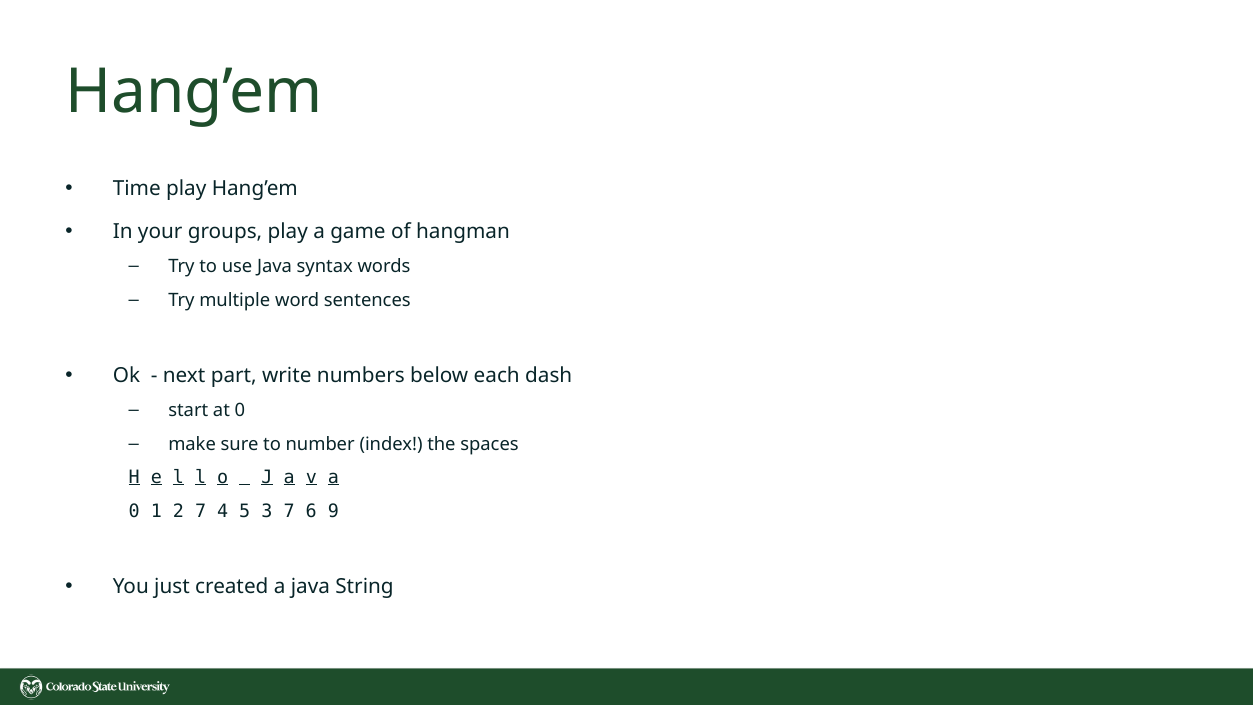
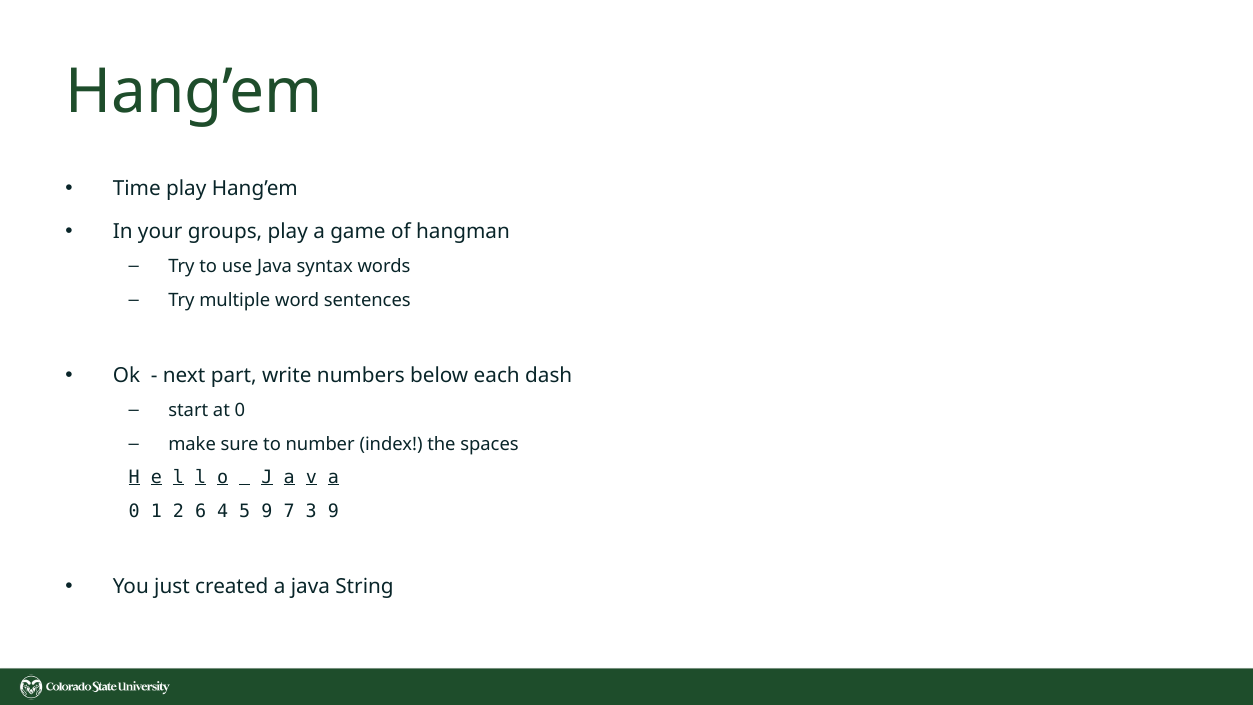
2 7: 7 -> 6 (201, 511)
5 3: 3 -> 9 (267, 511)
6: 6 -> 3 (311, 511)
